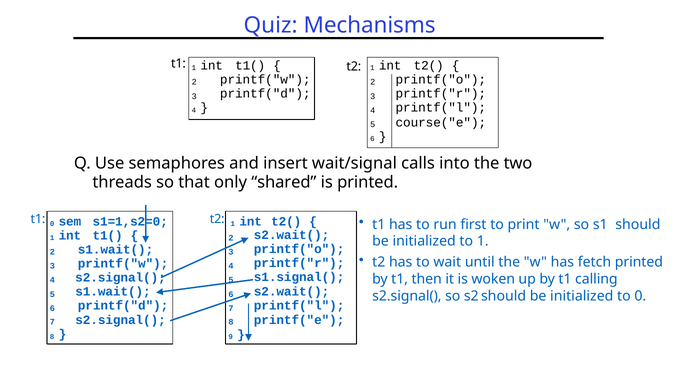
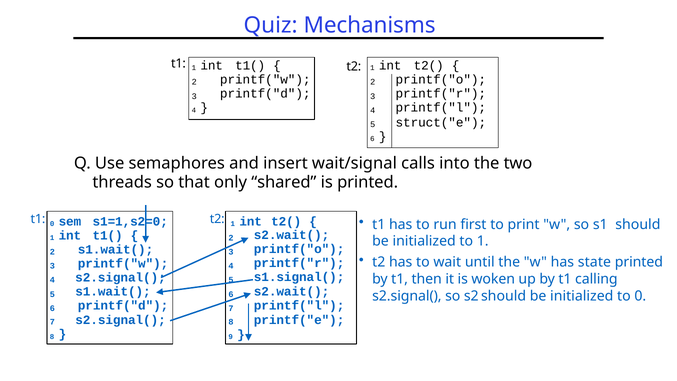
course("e: course("e -> struct("e (441, 122)
fetch: fetch -> state (594, 262)
